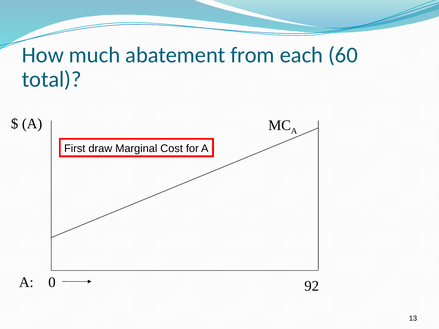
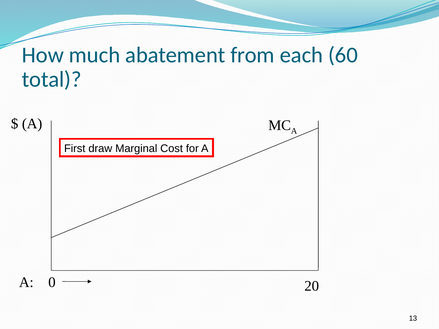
92: 92 -> 20 (312, 286)
